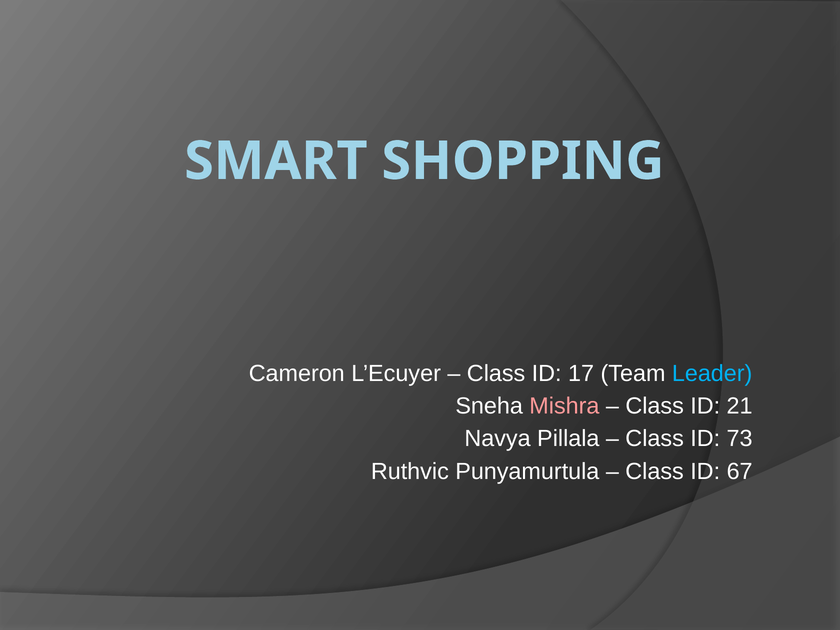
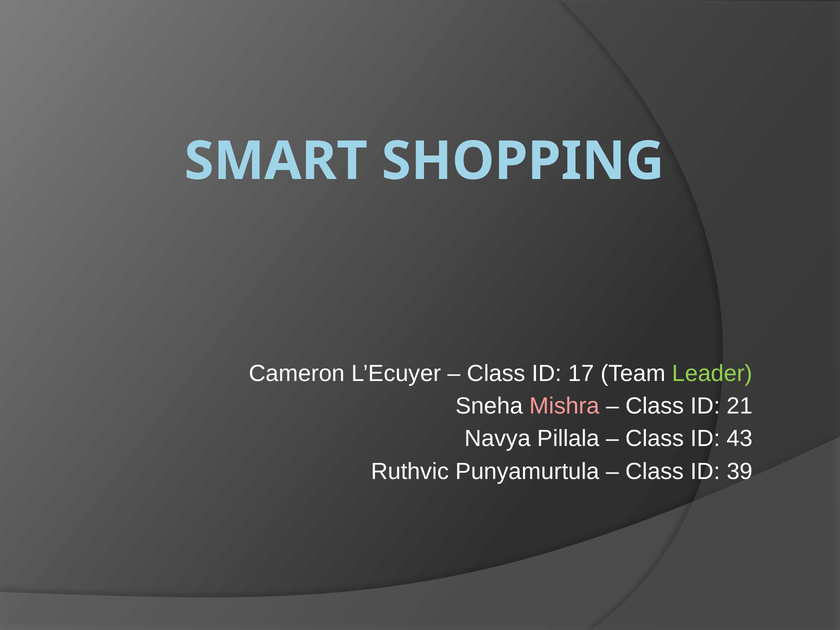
Leader colour: light blue -> light green (712, 373)
73: 73 -> 43 (740, 439)
67: 67 -> 39 (740, 471)
